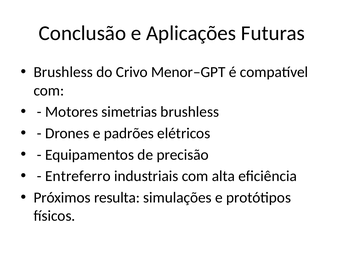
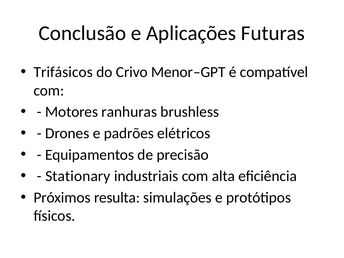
Brushless: Brushless -> Trifásicos (63, 72)
simetrias: simetrias -> ranhuras (129, 112)
Entreferro: Entreferro -> Stationary (78, 176)
